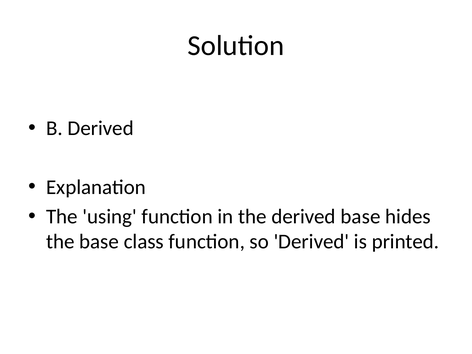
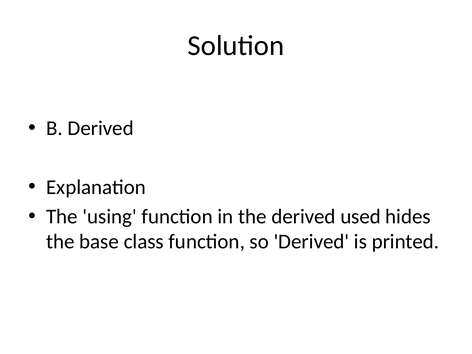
derived base: base -> used (361, 217)
